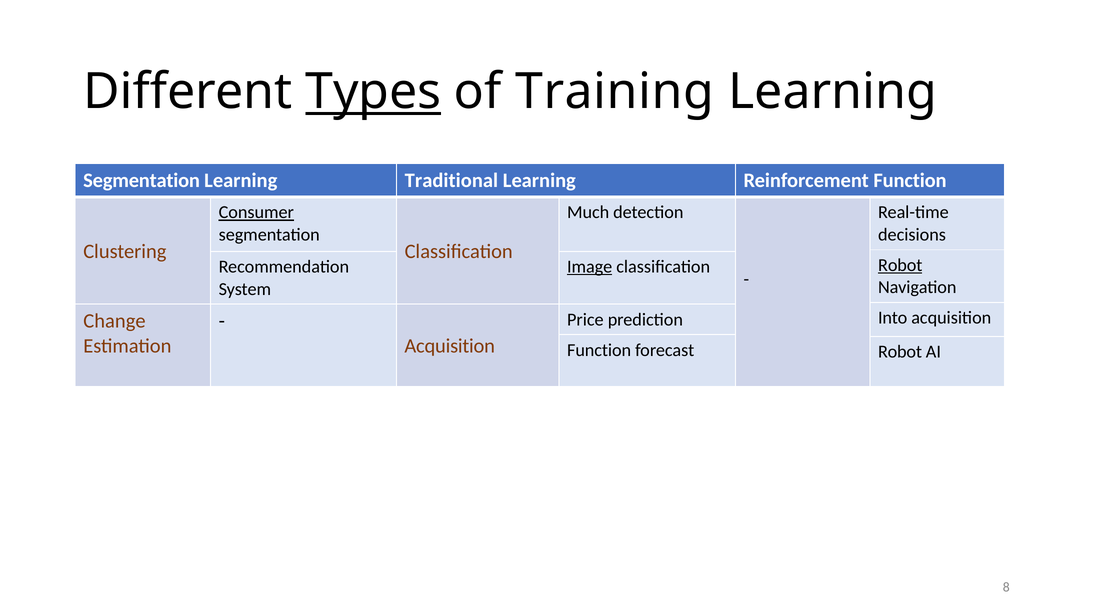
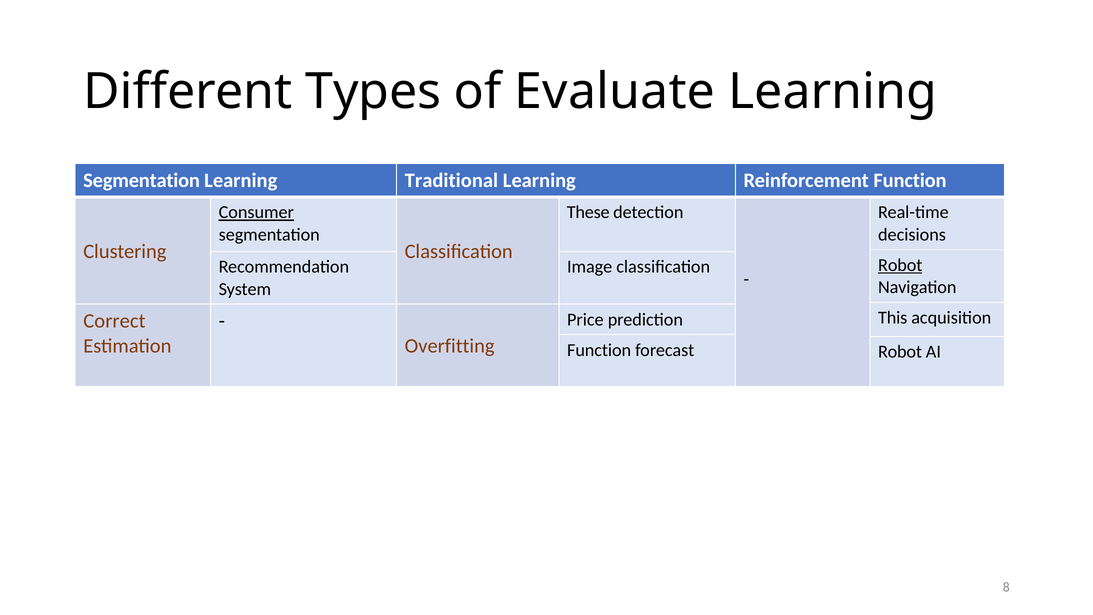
Types underline: present -> none (373, 92)
Training: Training -> Evaluate (615, 92)
Much: Much -> These (588, 212)
Image underline: present -> none (590, 267)
Into: Into -> This (893, 318)
Change: Change -> Correct (114, 321)
Acquisition: Acquisition -> Overfitting (450, 346)
